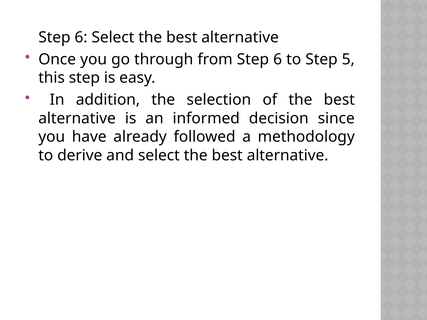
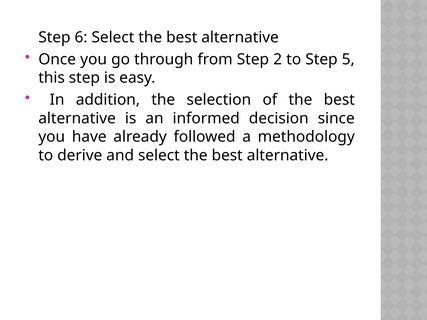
from Step 6: 6 -> 2 (278, 59)
